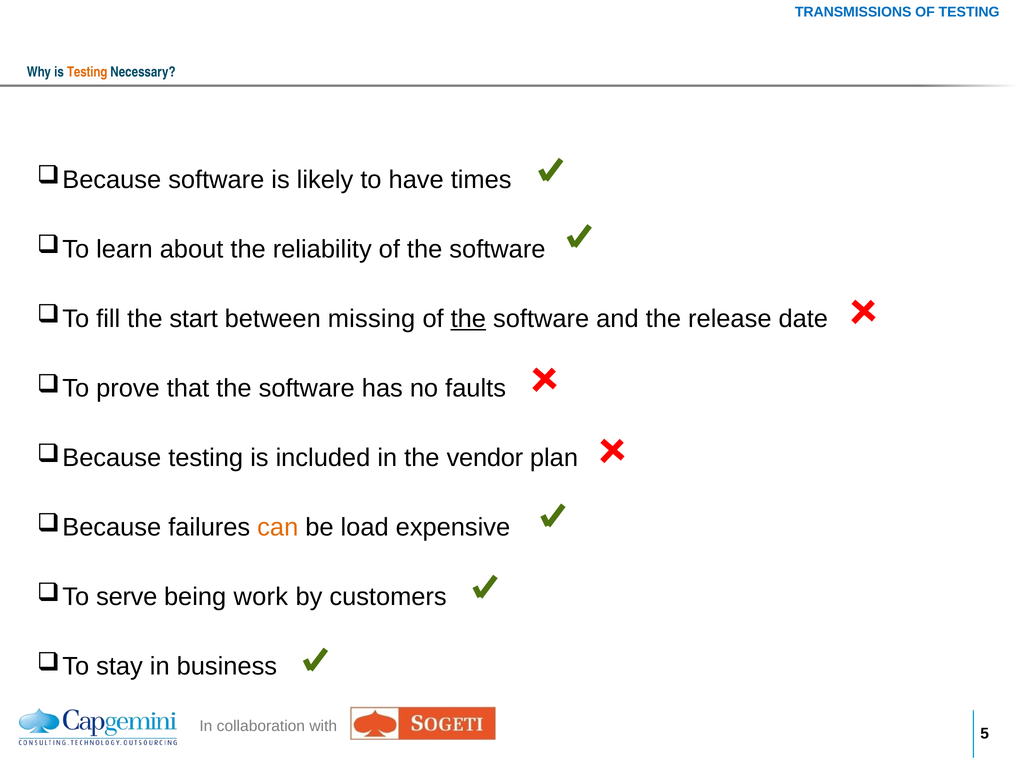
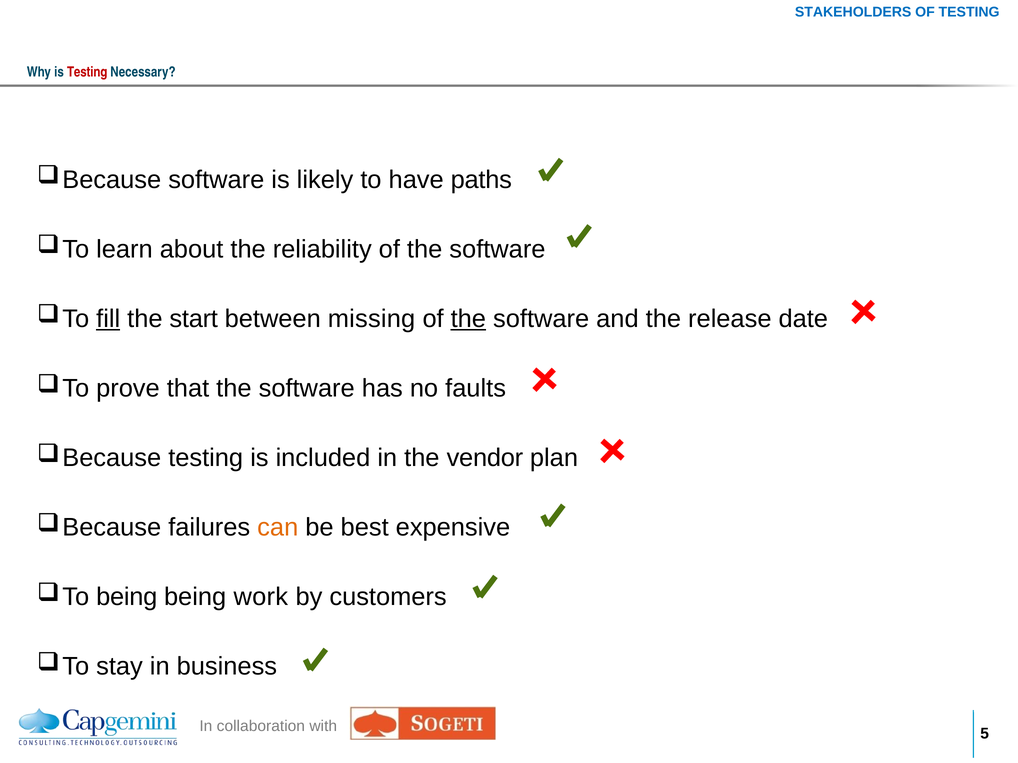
TRANSMISSIONS: TRANSMISSIONS -> STAKEHOLDERS (853, 12)
Testing colour: orange -> red (87, 72)
times: times -> paths (481, 180)
fill underline: none -> present (108, 319)
load: load -> best (365, 528)
serve: serve -> being (127, 597)
